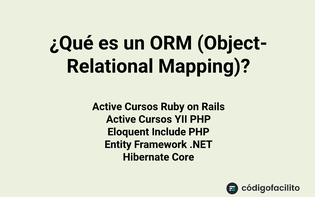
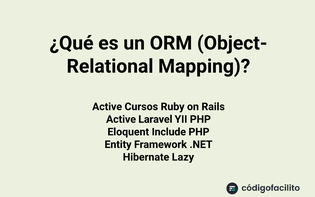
Cursos: Cursos -> Laravel (155, 119)
Core: Core -> Lazy (183, 157)
